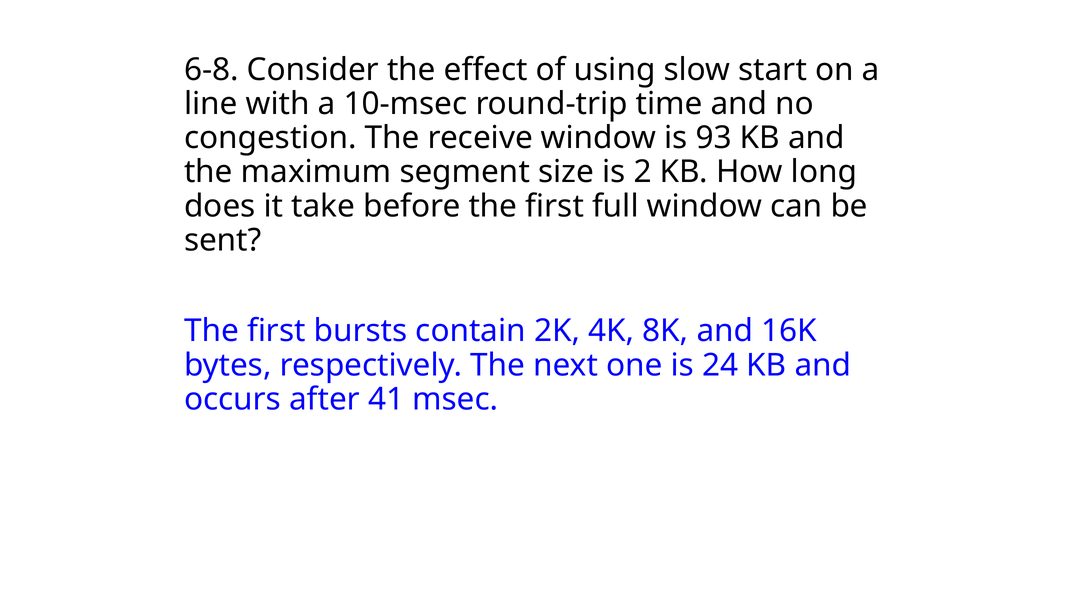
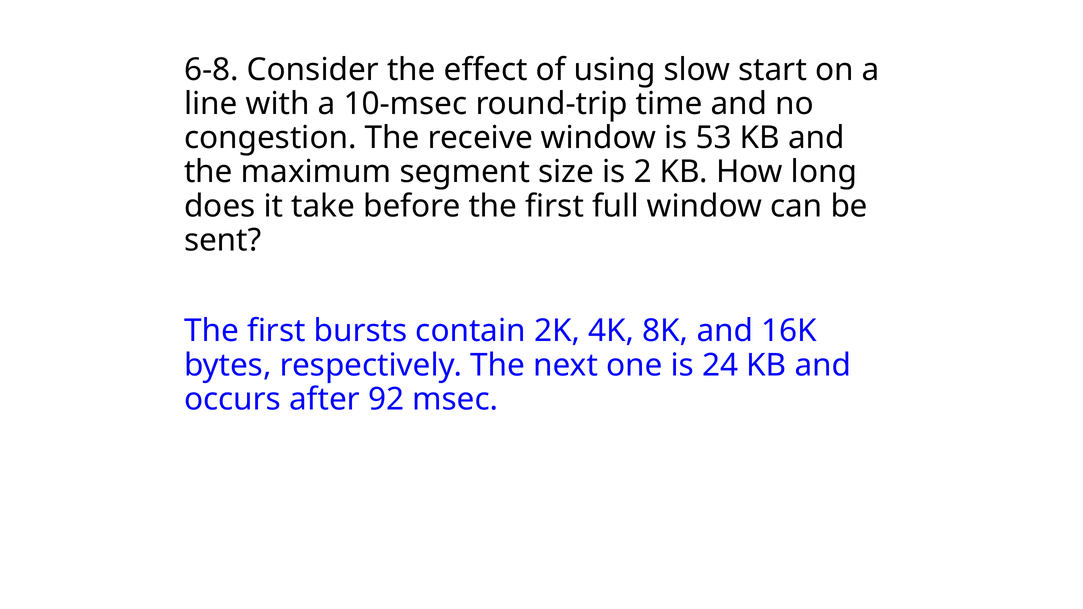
93: 93 -> 53 (714, 138)
41: 41 -> 92 (386, 399)
